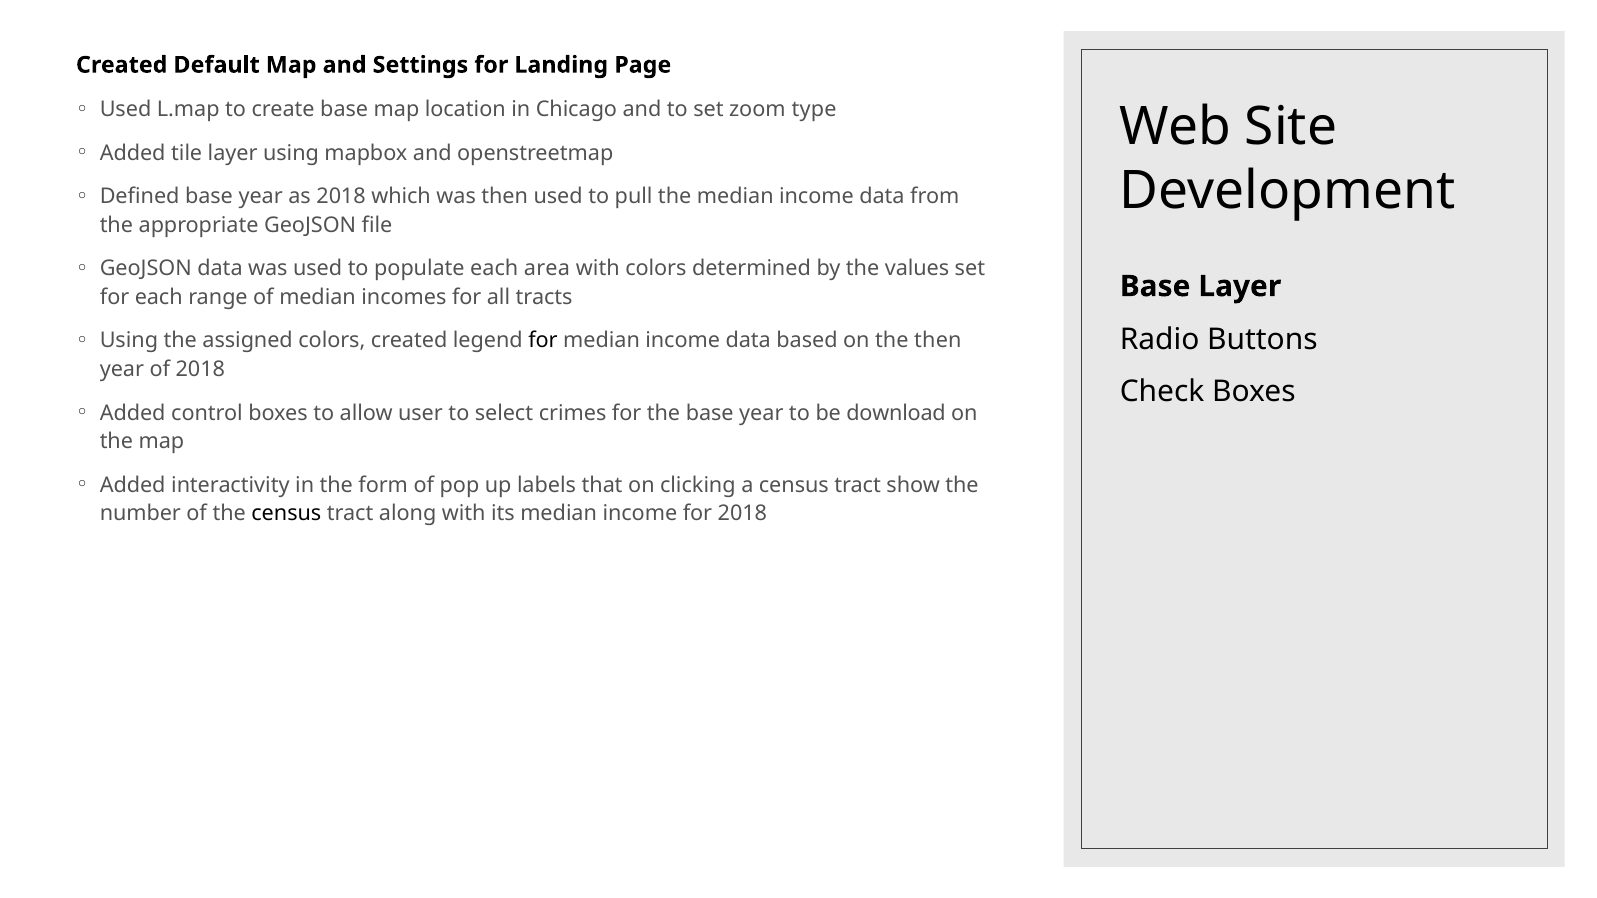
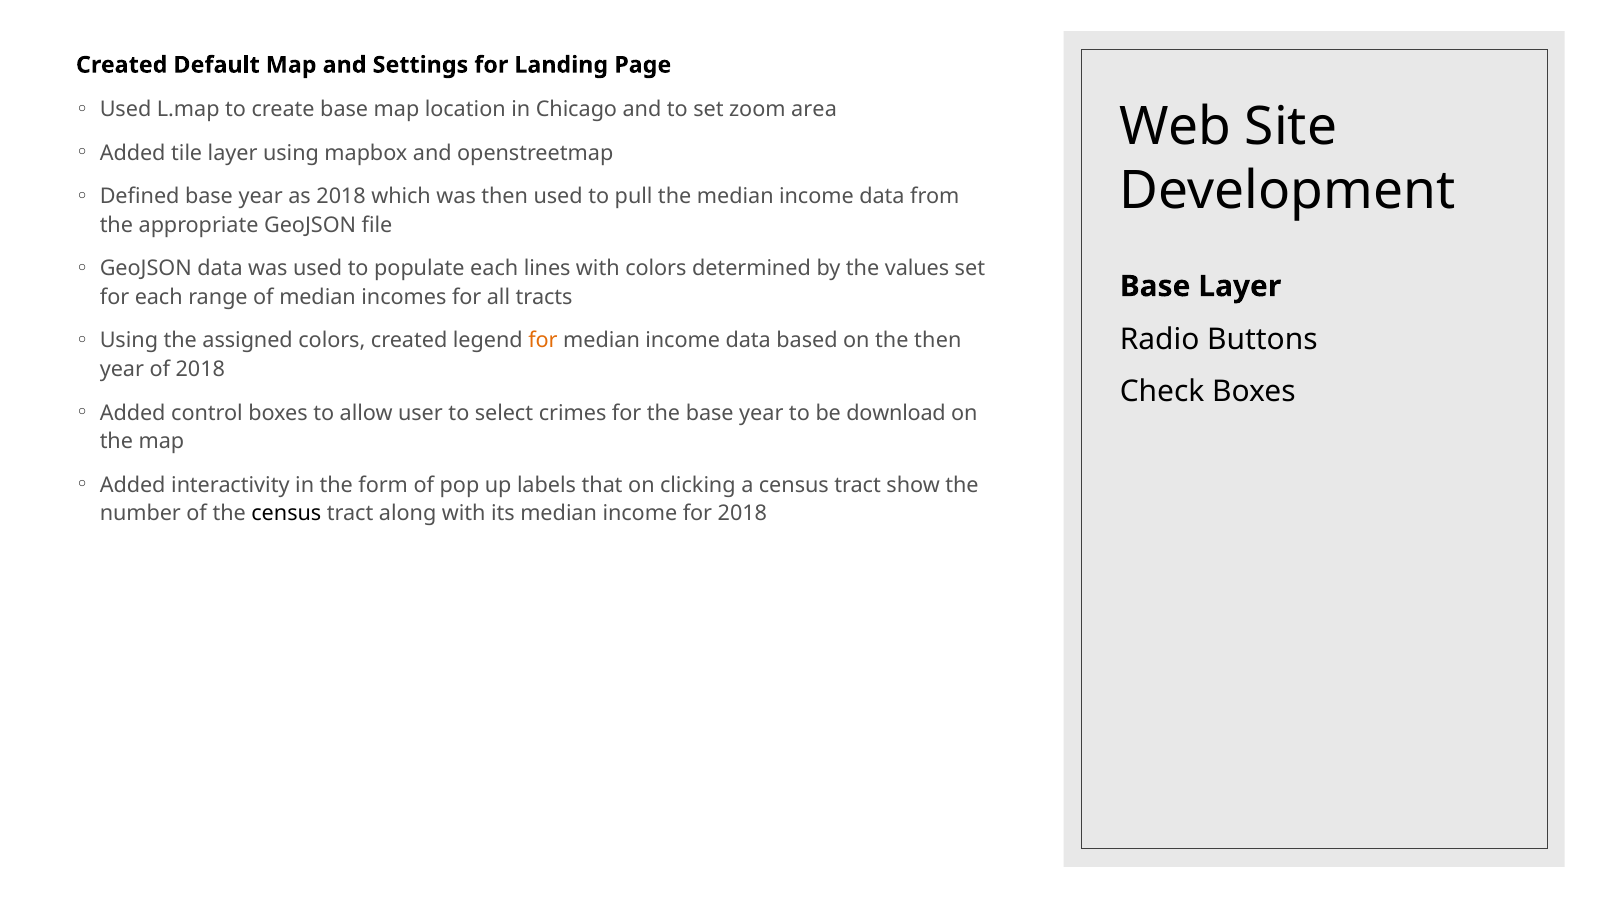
type: type -> area (814, 109)
area: area -> lines (547, 269)
for colour: black -> orange (543, 341)
